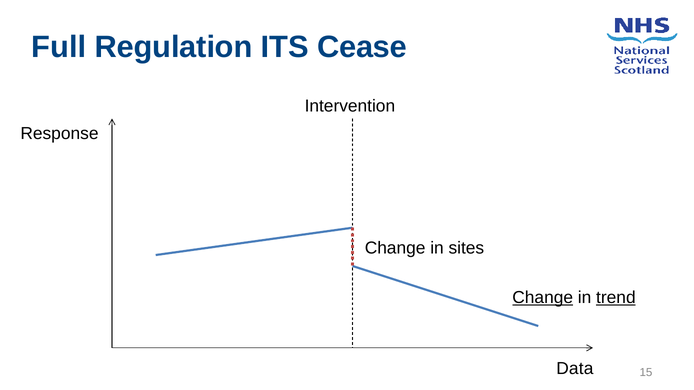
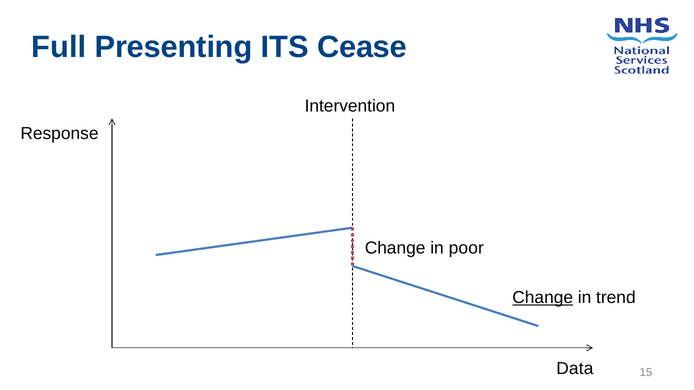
Regulation: Regulation -> Presenting (174, 47)
sites: sites -> poor (466, 248)
trend underline: present -> none (616, 298)
